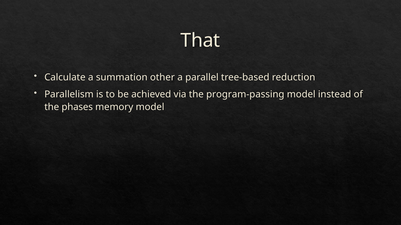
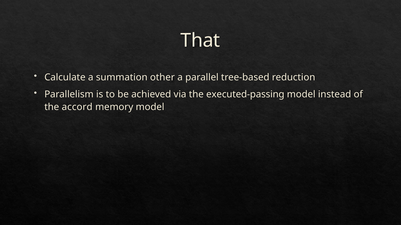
program-passing: program-passing -> executed-passing (245, 94)
phases: phases -> accord (77, 107)
